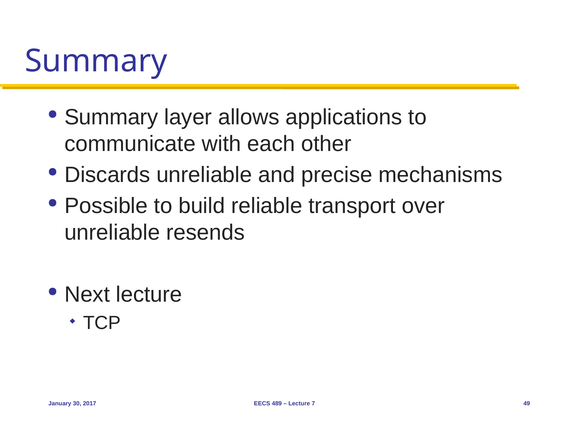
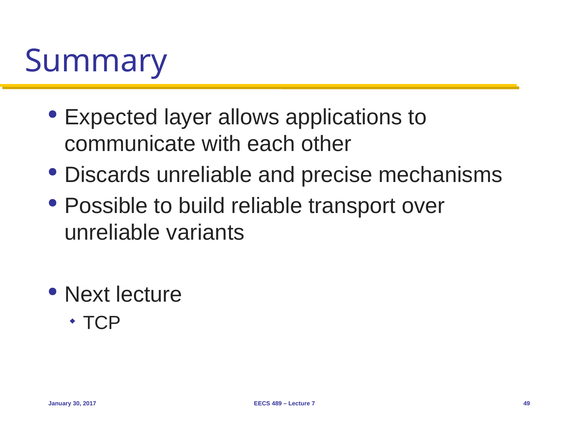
Summary: Summary -> Expected (111, 117)
resends: resends -> variants (205, 232)
